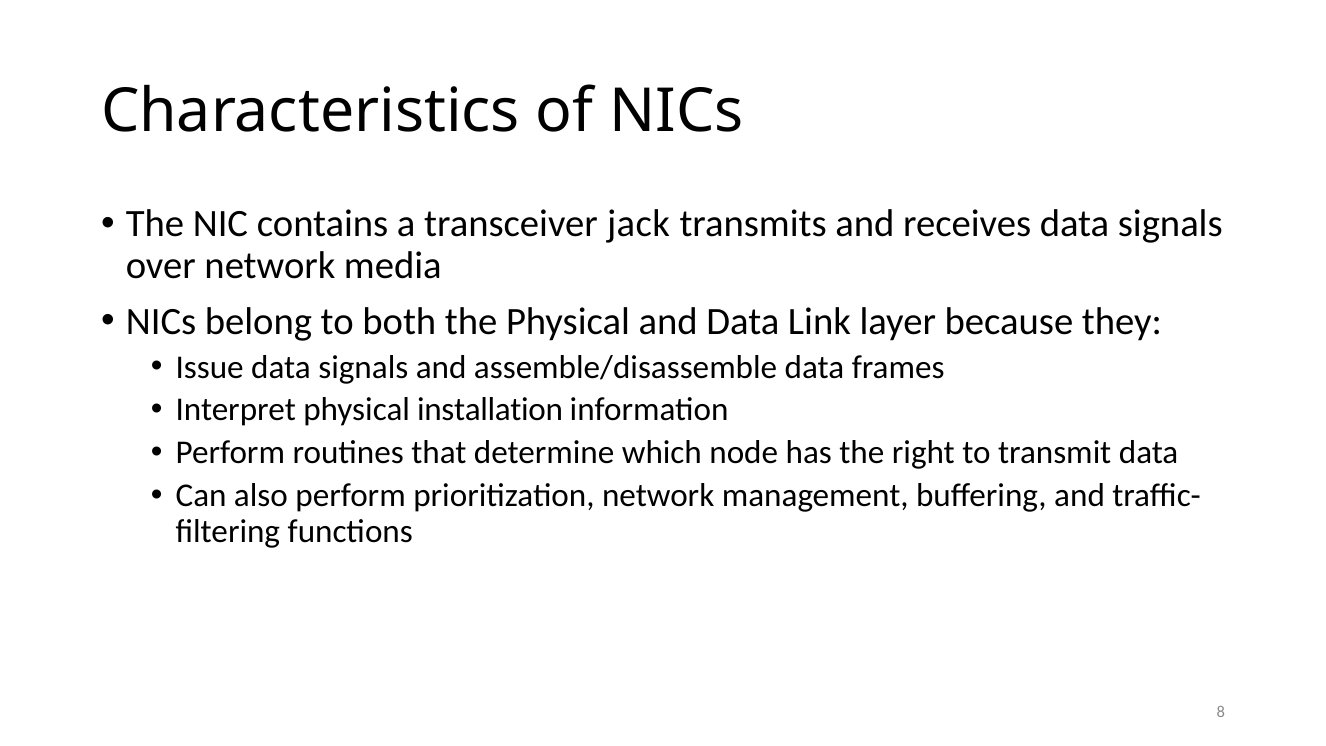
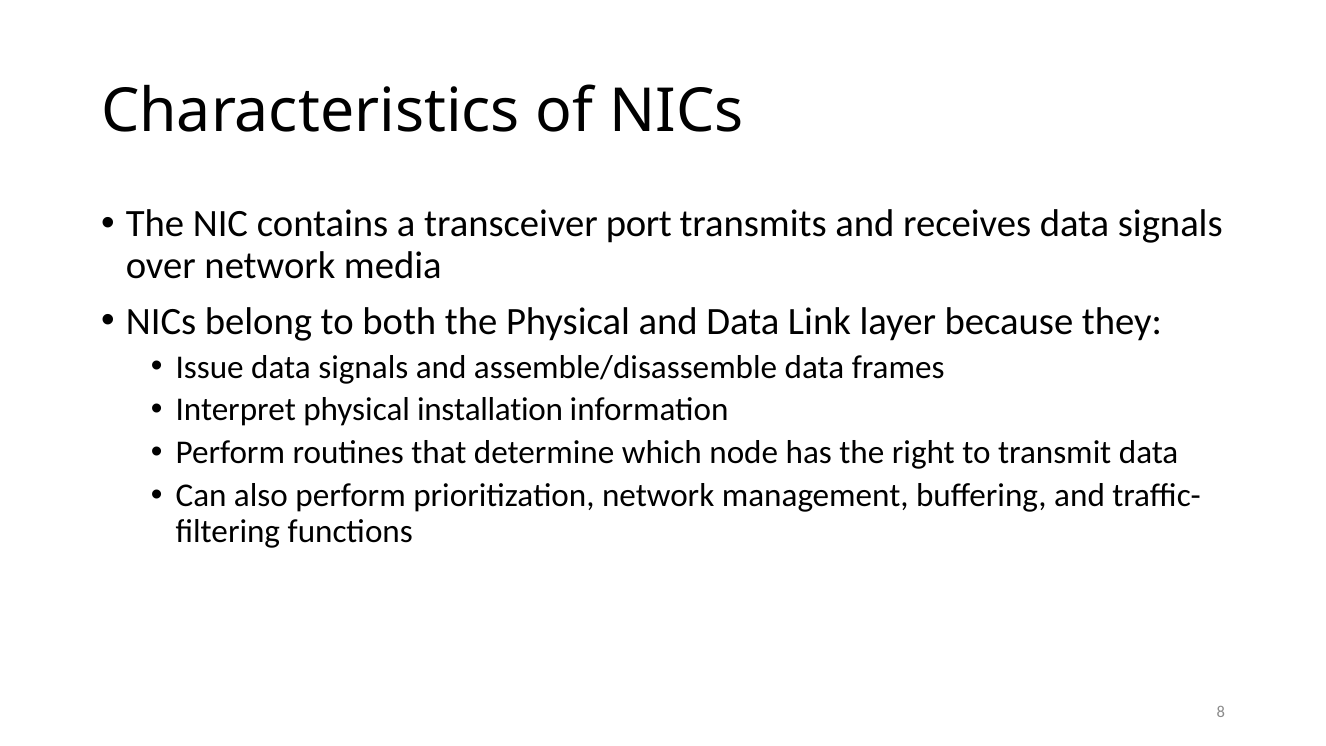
jack: jack -> port (639, 224)
